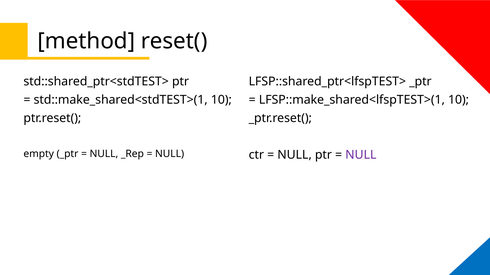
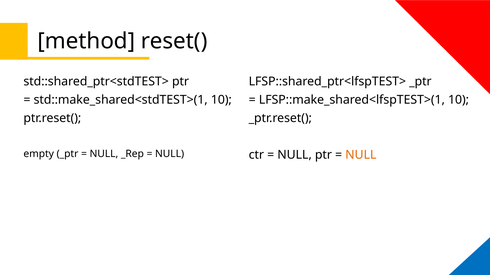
NULL colour: purple -> orange (361, 155)
